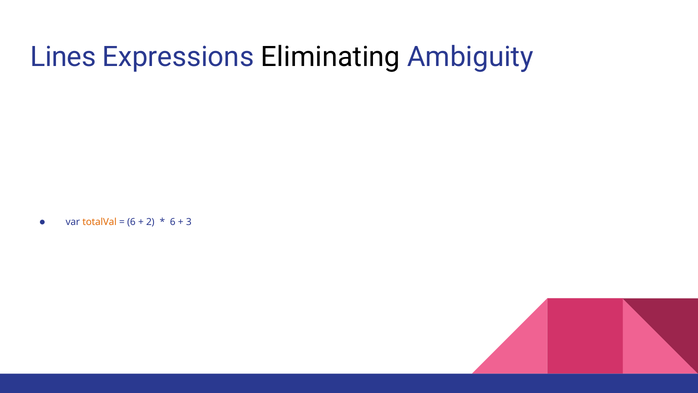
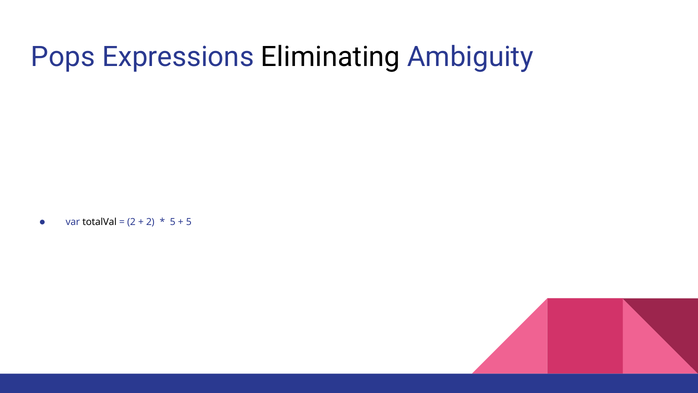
Lines: Lines -> Pops (63, 57)
totalVal colour: orange -> black (100, 222)
6: 6 -> 2 (131, 222)
6: 6 -> 5 (173, 222)
3: 3 -> 5 (189, 222)
